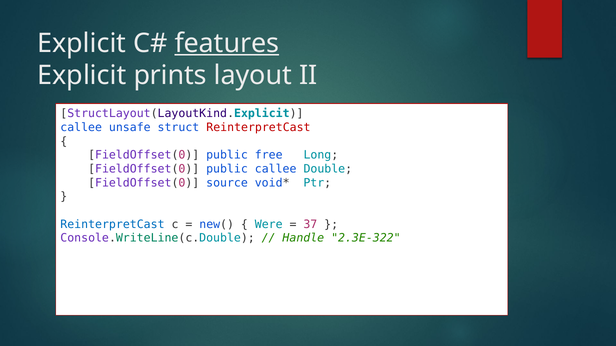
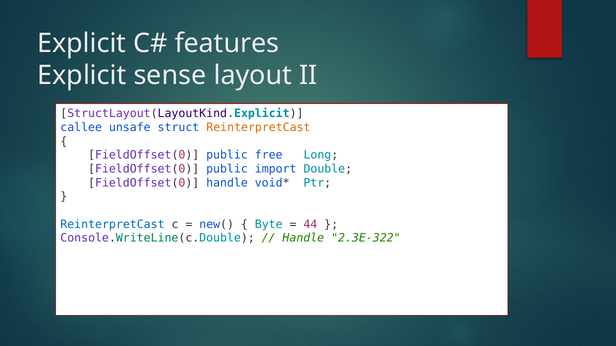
features underline: present -> none (227, 43)
prints: prints -> sense (170, 76)
ReinterpretCast colour: red -> orange (258, 128)
public callee: callee -> import (276, 169)
FieldOffset(0 source: source -> handle (227, 183)
Were: Were -> Byte (269, 225)
37: 37 -> 44 (310, 225)
